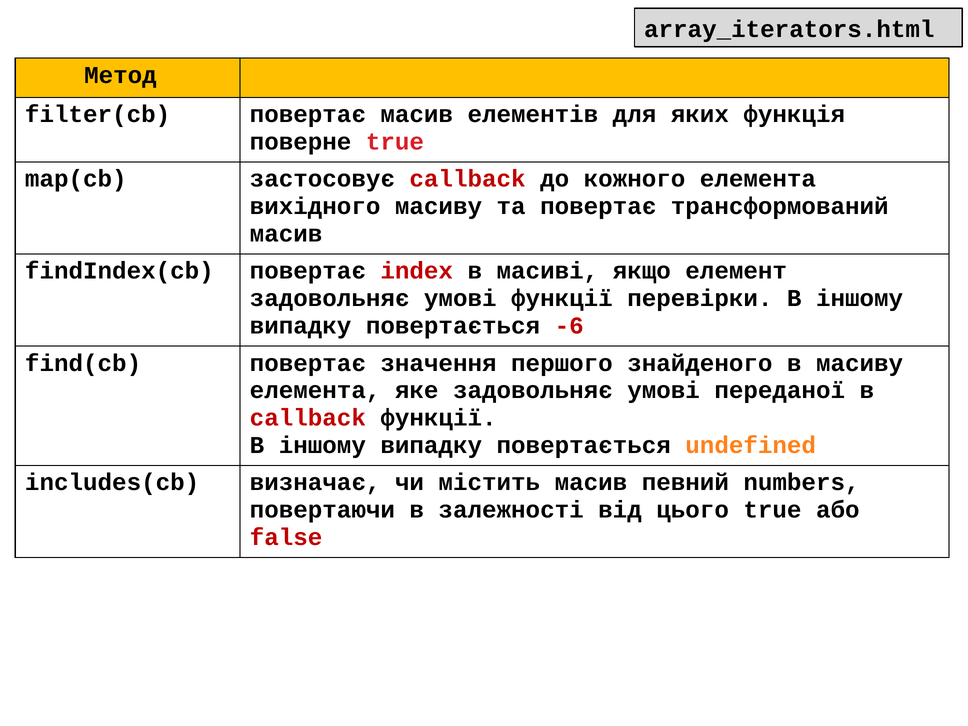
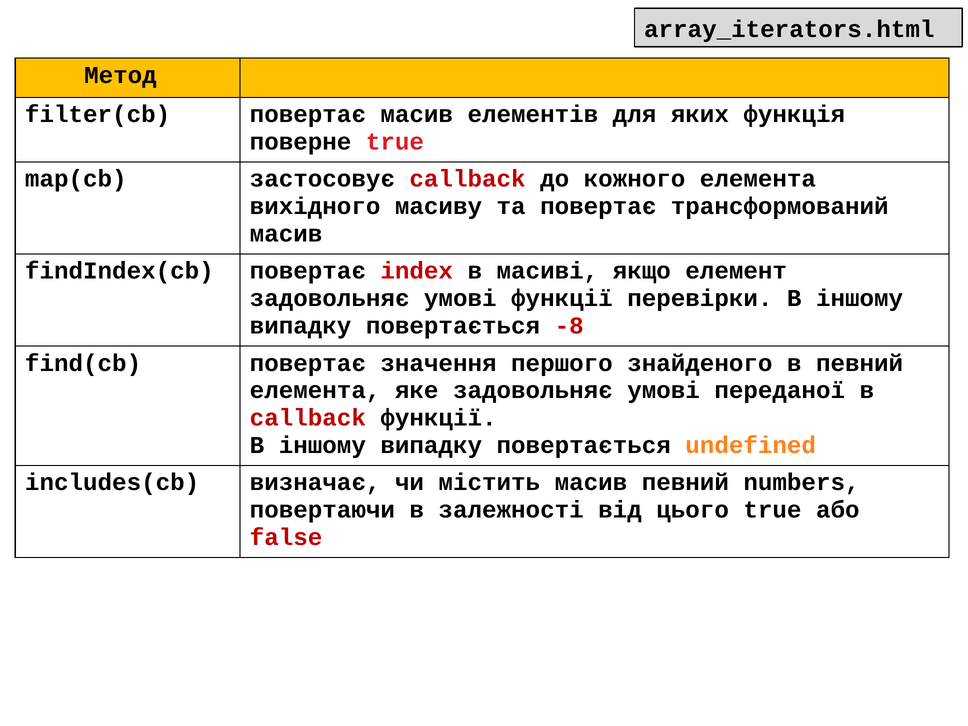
-6: -6 -> -8 (569, 326)
в масиву: масиву -> певний (860, 363)
